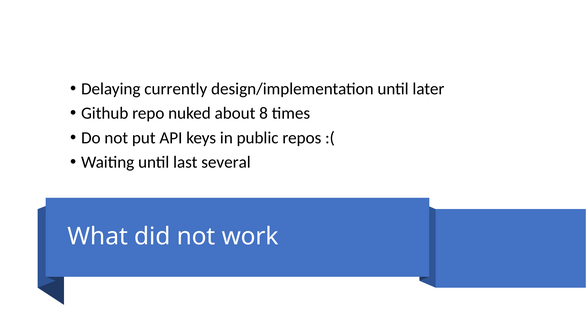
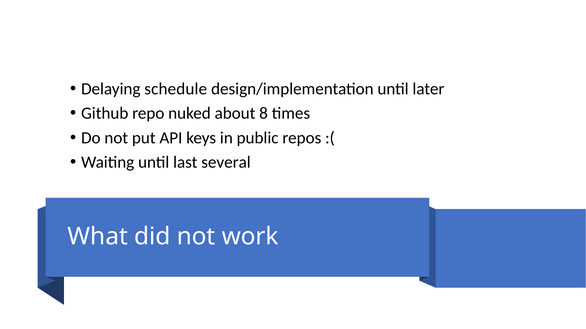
currently: currently -> schedule (176, 89)
